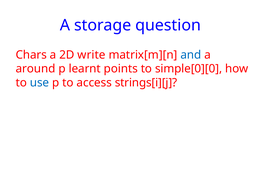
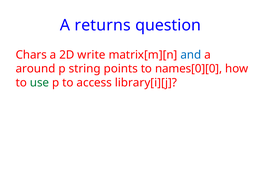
storage: storage -> returns (103, 25)
learnt: learnt -> string (85, 69)
simple[0][0: simple[0][0 -> names[0][0 (189, 69)
use colour: blue -> green (40, 83)
strings[i][j: strings[i][j -> library[i][j (146, 83)
